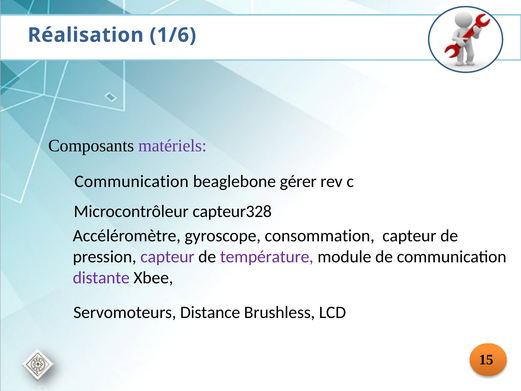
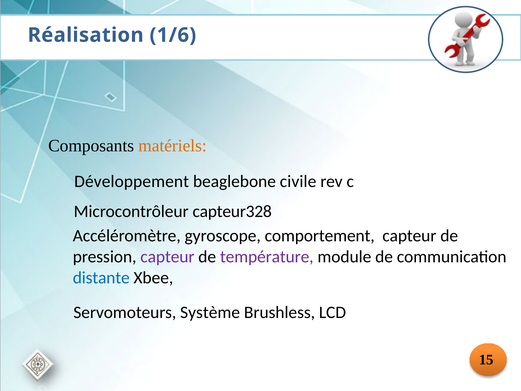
matériels colour: purple -> orange (172, 146)
Communication: Communication -> Développement (132, 181)
gérer: gérer -> civile (298, 181)
consommation: consommation -> comportement (320, 236)
distante colour: purple -> blue (101, 277)
Distance: Distance -> Système (210, 312)
